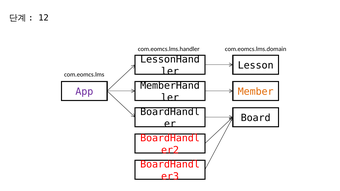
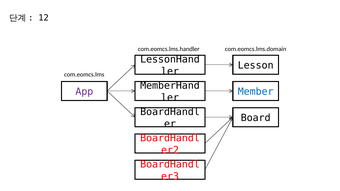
Member colour: orange -> blue (256, 92)
